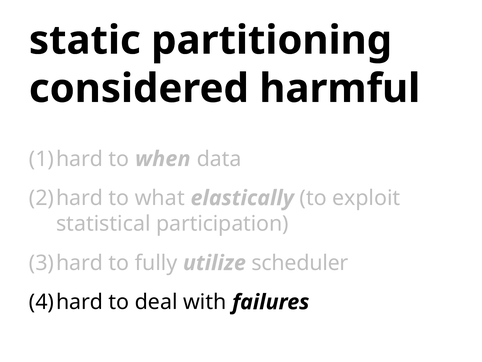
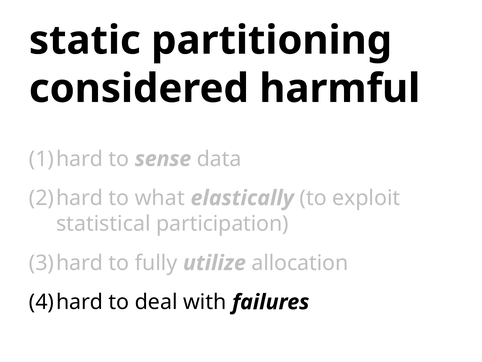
when: when -> sense (163, 159)
scheduler: scheduler -> allocation (300, 263)
